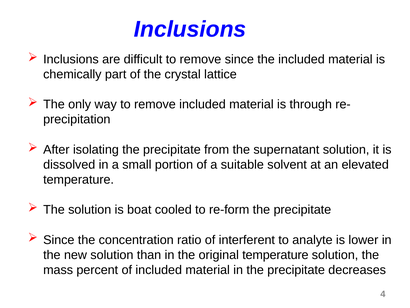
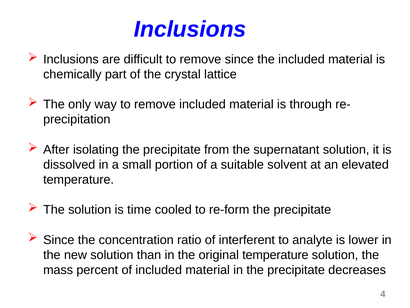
boat: boat -> time (139, 209)
